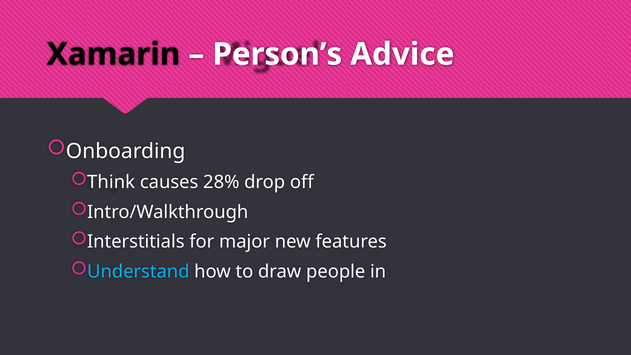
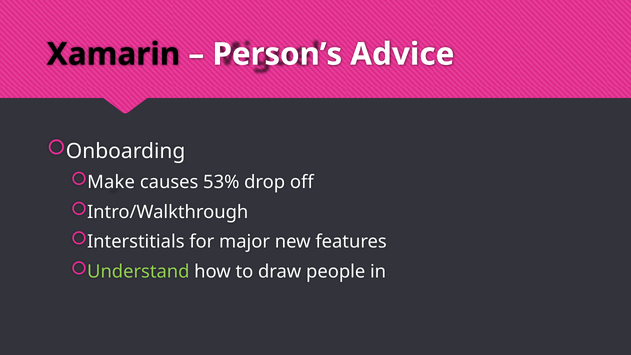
Think: Think -> Make (111, 182)
28%: 28% -> 53% (221, 182)
Understand colour: light blue -> light green (138, 271)
